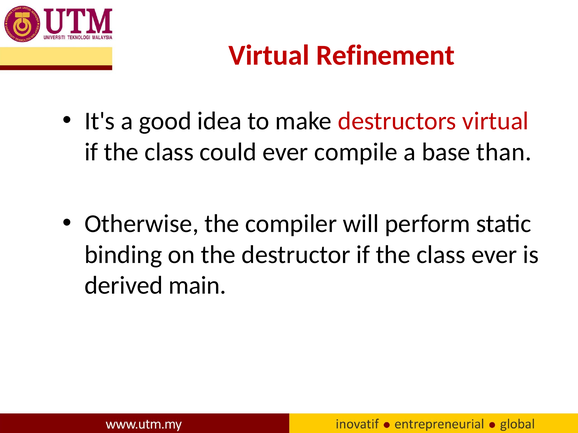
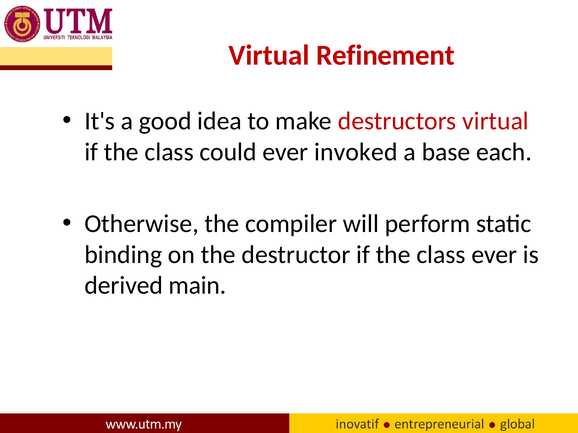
compile: compile -> invoked (356, 152)
than: than -> each (504, 152)
